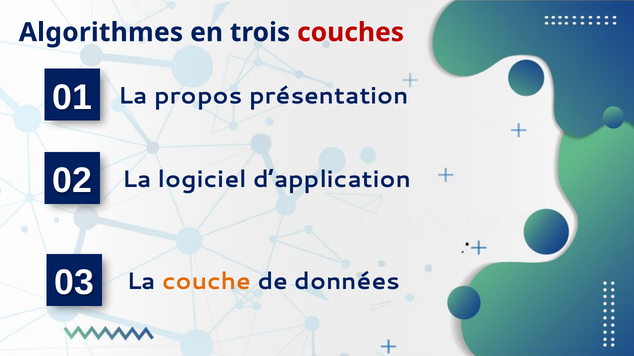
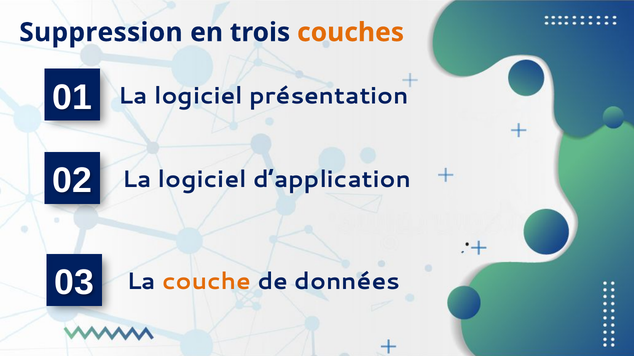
Algorithmes: Algorithmes -> Suppression (101, 32)
couches colour: red -> orange (351, 32)
propos: propos -> logiciel (198, 96)
